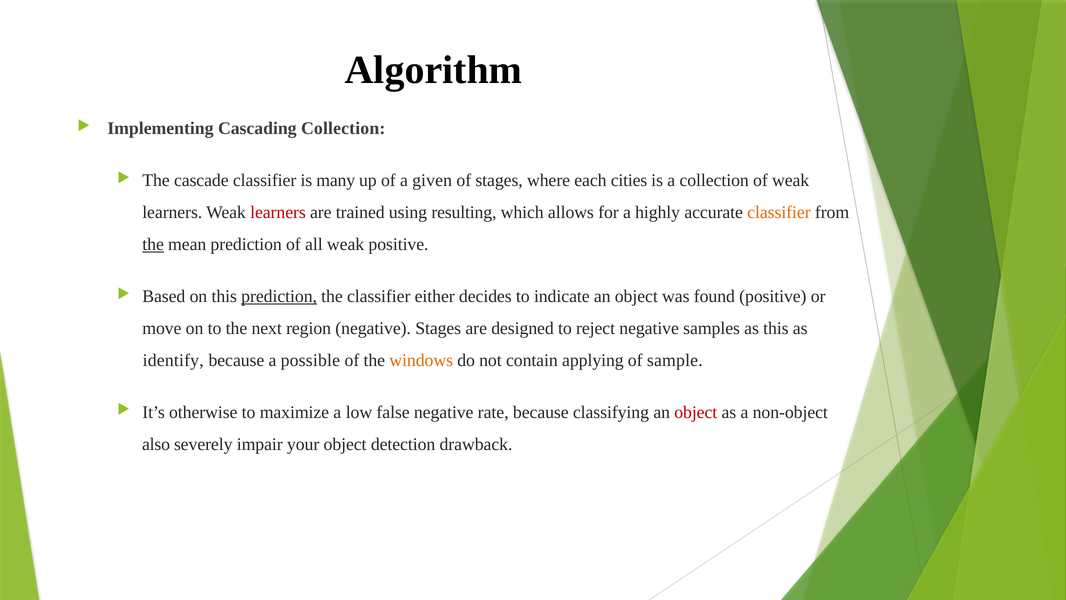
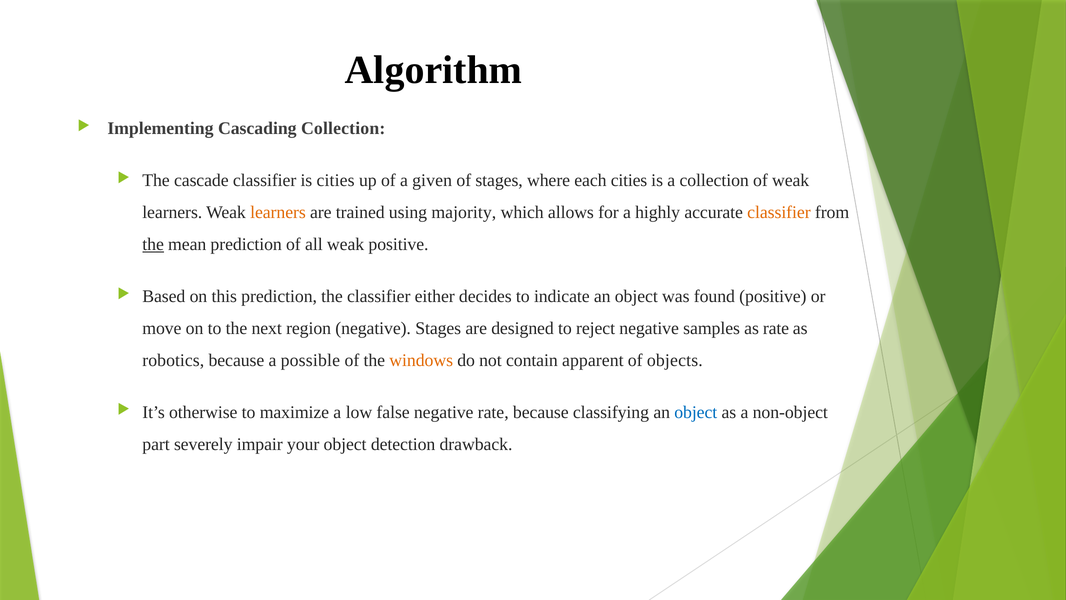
is many: many -> cities (336, 180)
learners colour: red -> orange (278, 212)
resulting: resulting -> majority (464, 212)
prediction underline: present -> none (279, 296)
as this: this -> rate (776, 328)
identify: identify -> robotics (173, 360)
applying: applying -> apparent (593, 360)
sample: sample -> objects (675, 360)
object colour: red -> blue (696, 412)
also: also -> part (156, 444)
